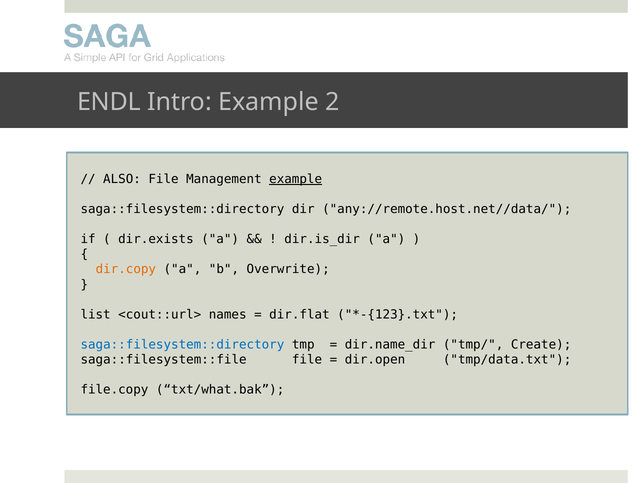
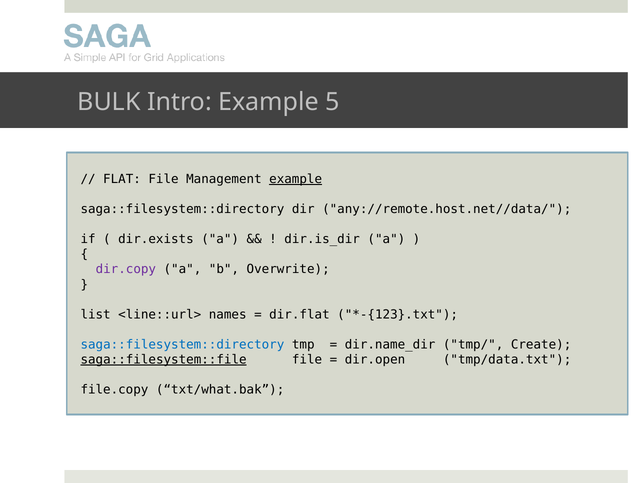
ENDL: ENDL -> BULK (109, 102)
2: 2 -> 5 (332, 102)
ALSO: ALSO -> FLAT (122, 179)
dir.copy colour: orange -> purple (126, 269)
<cout::url>: <cout::url> -> <line::url> (160, 314)
saga::filesystem::file underline: none -> present (164, 360)
